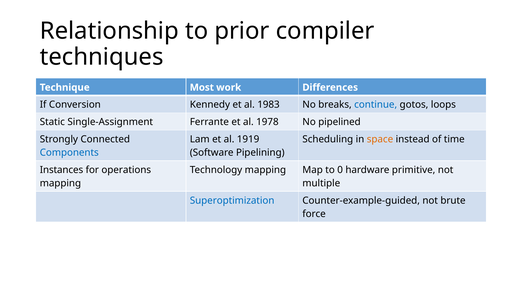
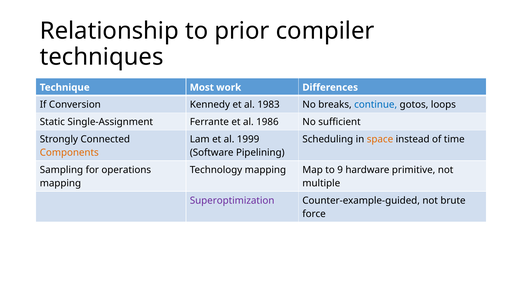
1978: 1978 -> 1986 (267, 122)
pipelined: pipelined -> sufficient (339, 122)
1919: 1919 -> 1999 (248, 139)
Components colour: blue -> orange (69, 152)
Instances: Instances -> Sampling (61, 170)
0: 0 -> 9 (340, 170)
Superoptimization colour: blue -> purple (232, 200)
